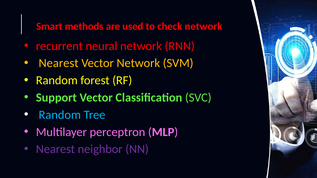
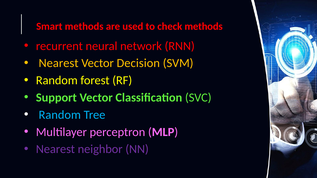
check network: network -> methods (204, 26)
Vector Network: Network -> Decision (138, 63)
